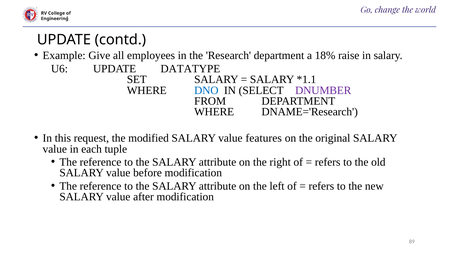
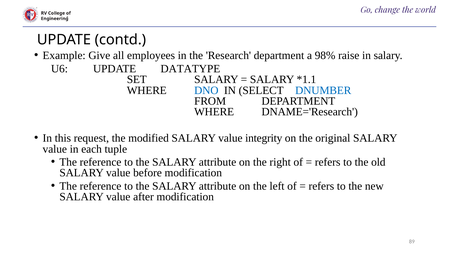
18%: 18% -> 98% (325, 55)
DNUMBER colour: purple -> blue (323, 90)
features: features -> integrity (264, 138)
